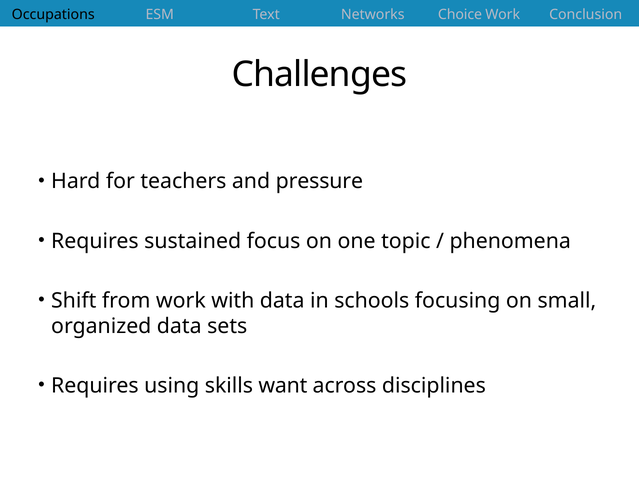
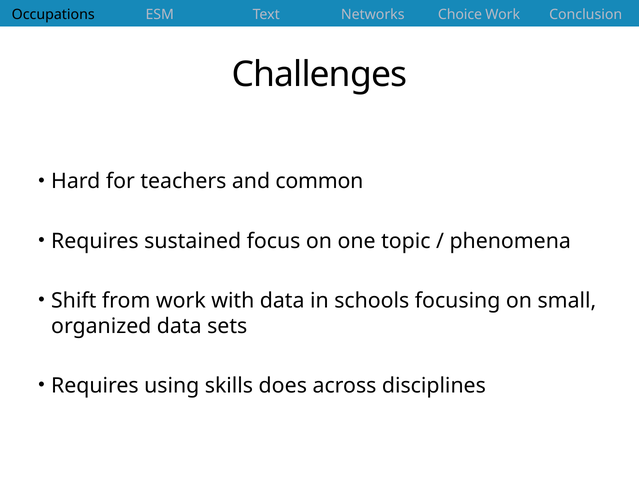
pressure: pressure -> common (319, 181)
want: want -> does (283, 386)
